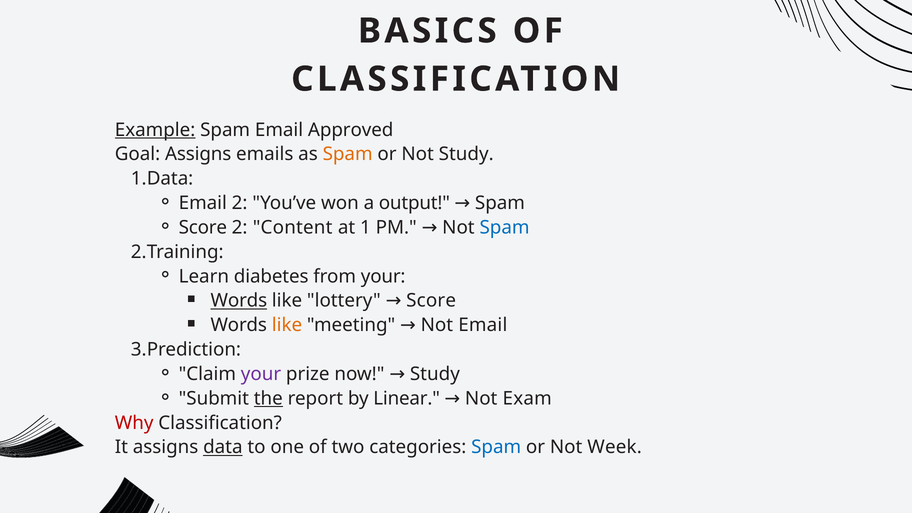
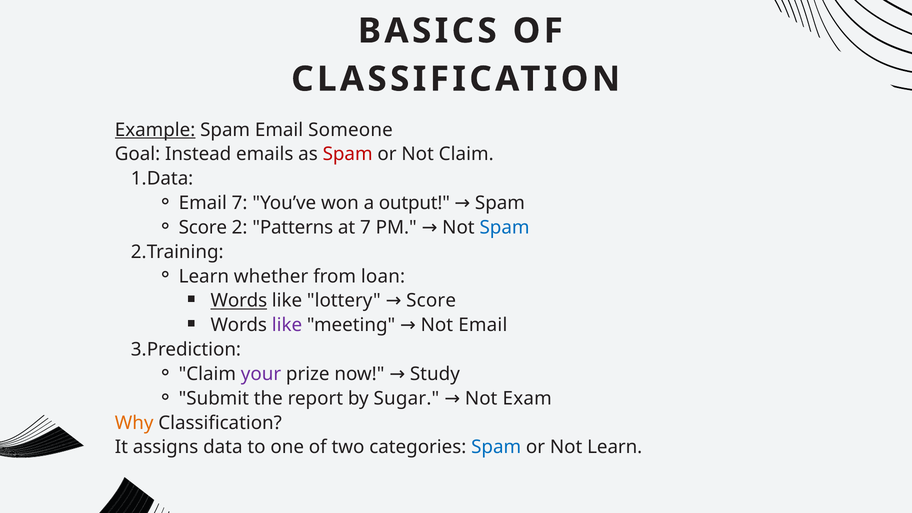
Approved: Approved -> Someone (351, 130)
Goal Assigns: Assigns -> Instead (198, 154)
Spam colour: orange -> red (348, 154)
Not Study: Study -> Claim (466, 154)
Email 2: 2 -> 7 (240, 203)
Content: Content -> Patterns (293, 228)
at 1: 1 -> 7 (365, 228)
diabetes: diabetes -> whether (271, 276)
from your: your -> loan (383, 276)
like colour: orange -> purple (287, 325)
the underline: present -> none (268, 398)
Linear: Linear -> Sugar (406, 398)
Why colour: red -> orange (134, 423)
data underline: present -> none (223, 447)
Not Week: Week -> Learn (615, 447)
